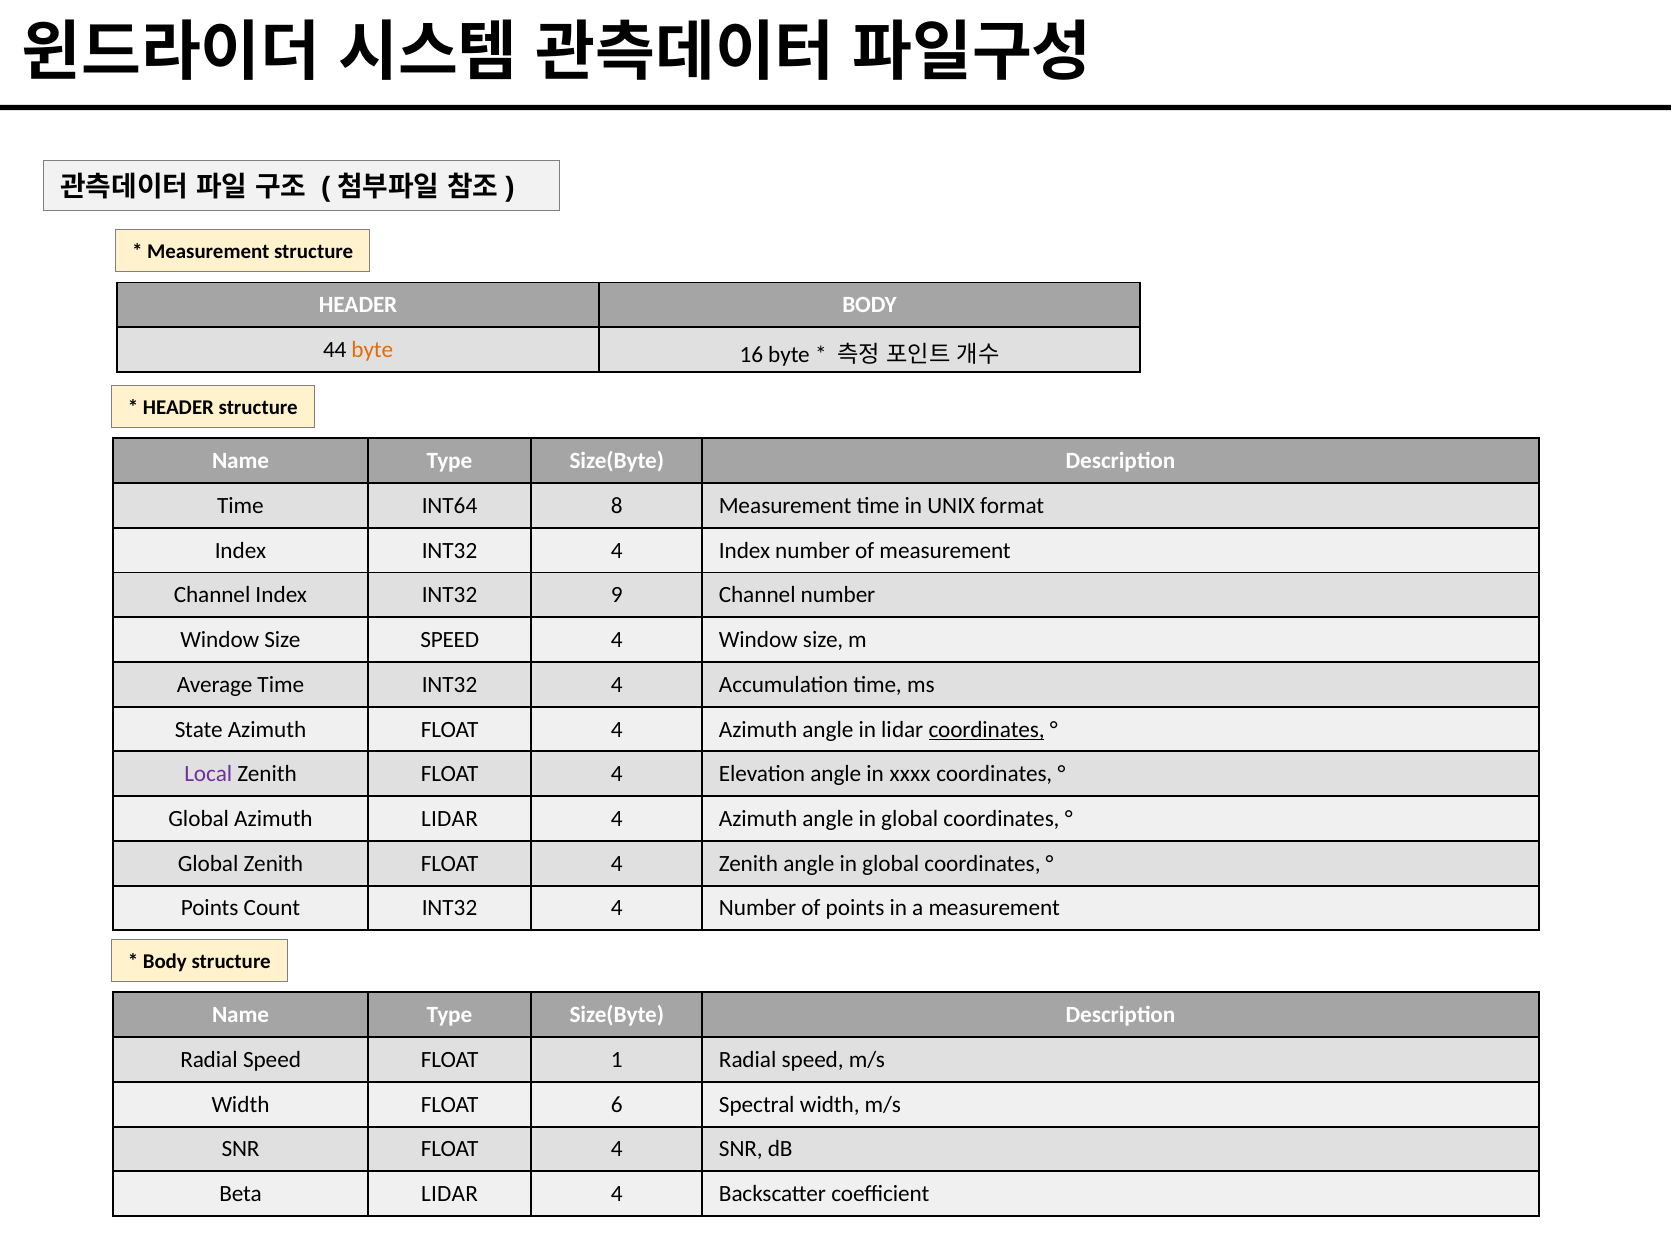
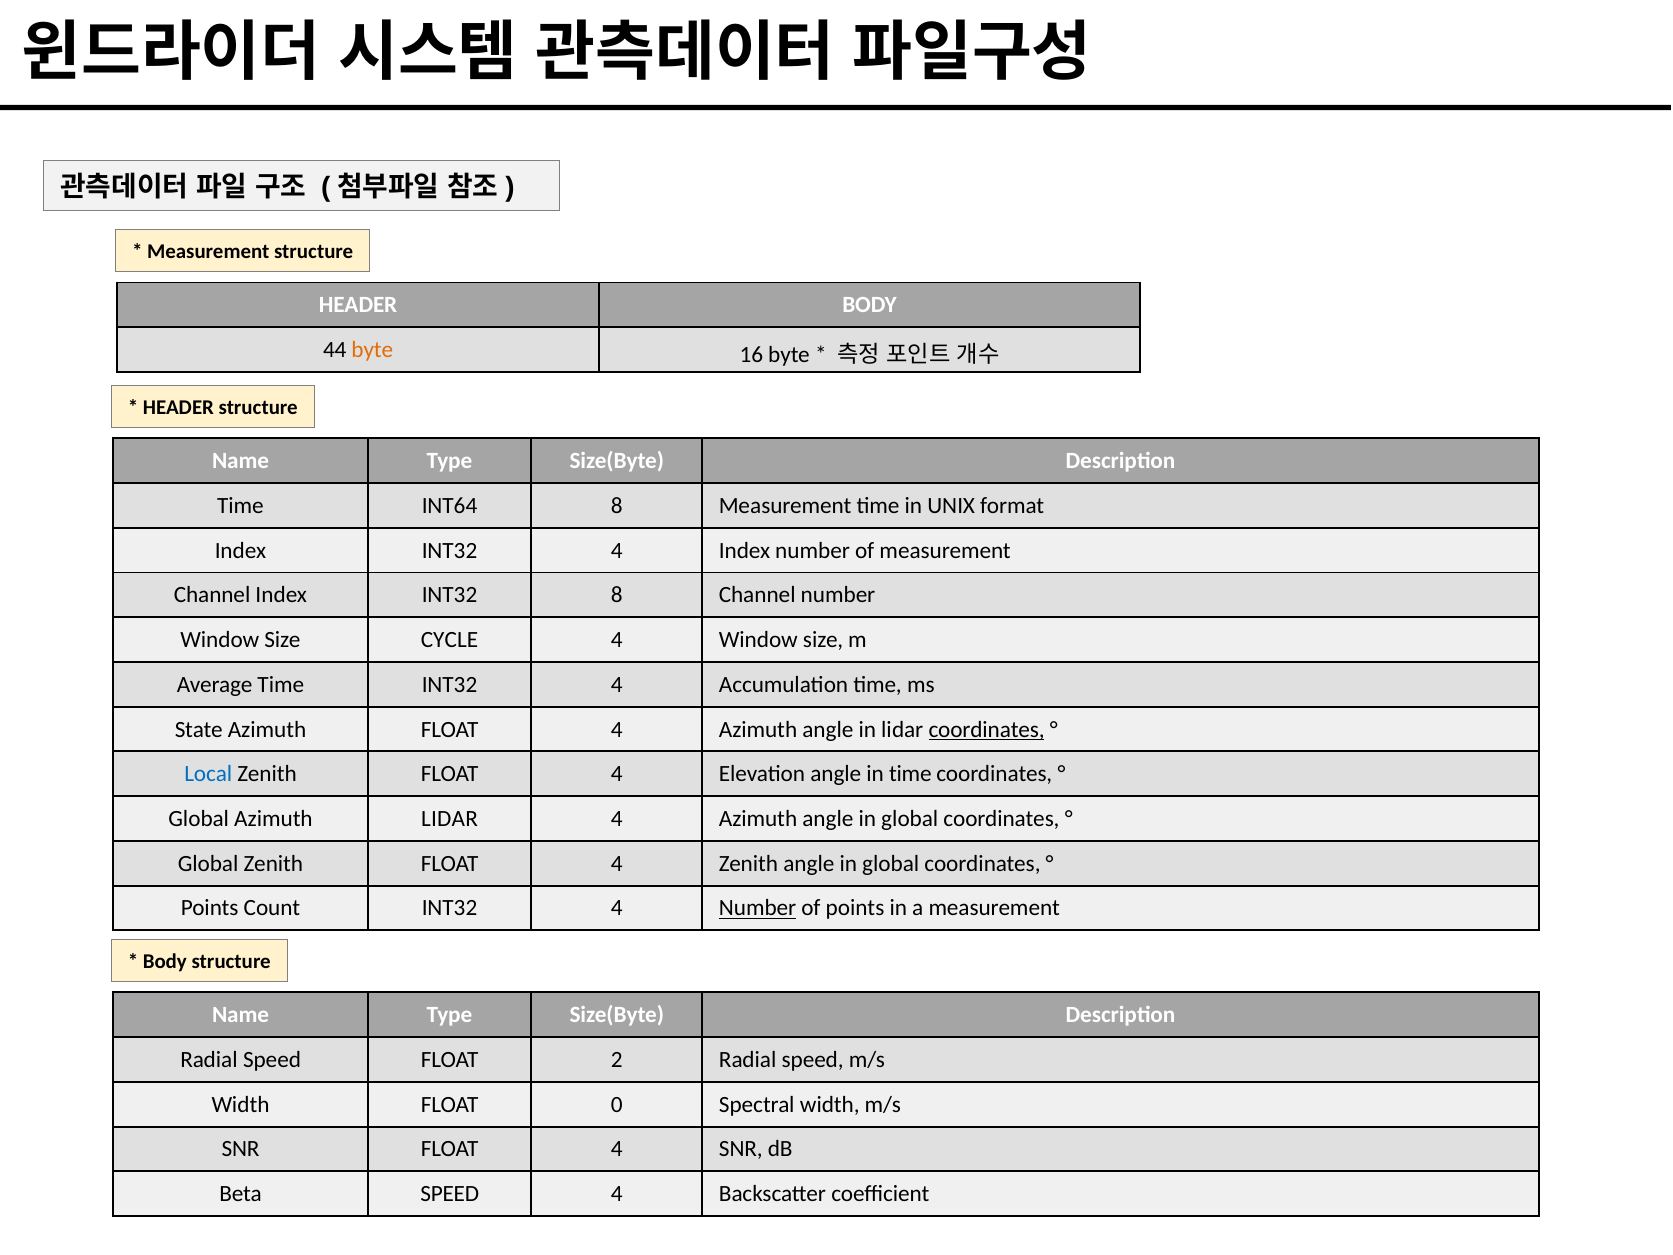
INT32 9: 9 -> 8 (617, 595)
Size SPEED: SPEED -> CYCLE (450, 640)
Local colour: purple -> blue (208, 774)
in xxxx: xxxx -> time (910, 774)
Number underline: none -> present (758, 908)
1: 1 -> 2 (617, 1060)
6: 6 -> 0 (617, 1104)
Beta LIDAR: LIDAR -> SPEED (450, 1194)
